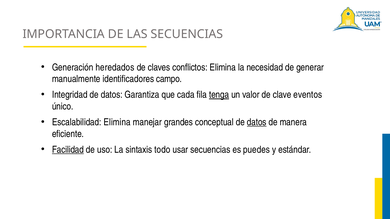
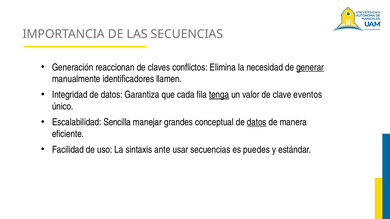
heredados: heredados -> reaccionan (115, 67)
generar underline: none -> present (310, 67)
campo: campo -> llamen (169, 79)
Escalabilidad Elimina: Elimina -> Sencilla (117, 122)
Facilidad underline: present -> none (68, 150)
todo: todo -> ante (162, 150)
